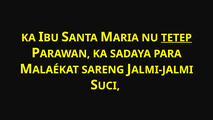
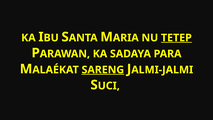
SARENG underline: none -> present (103, 70)
